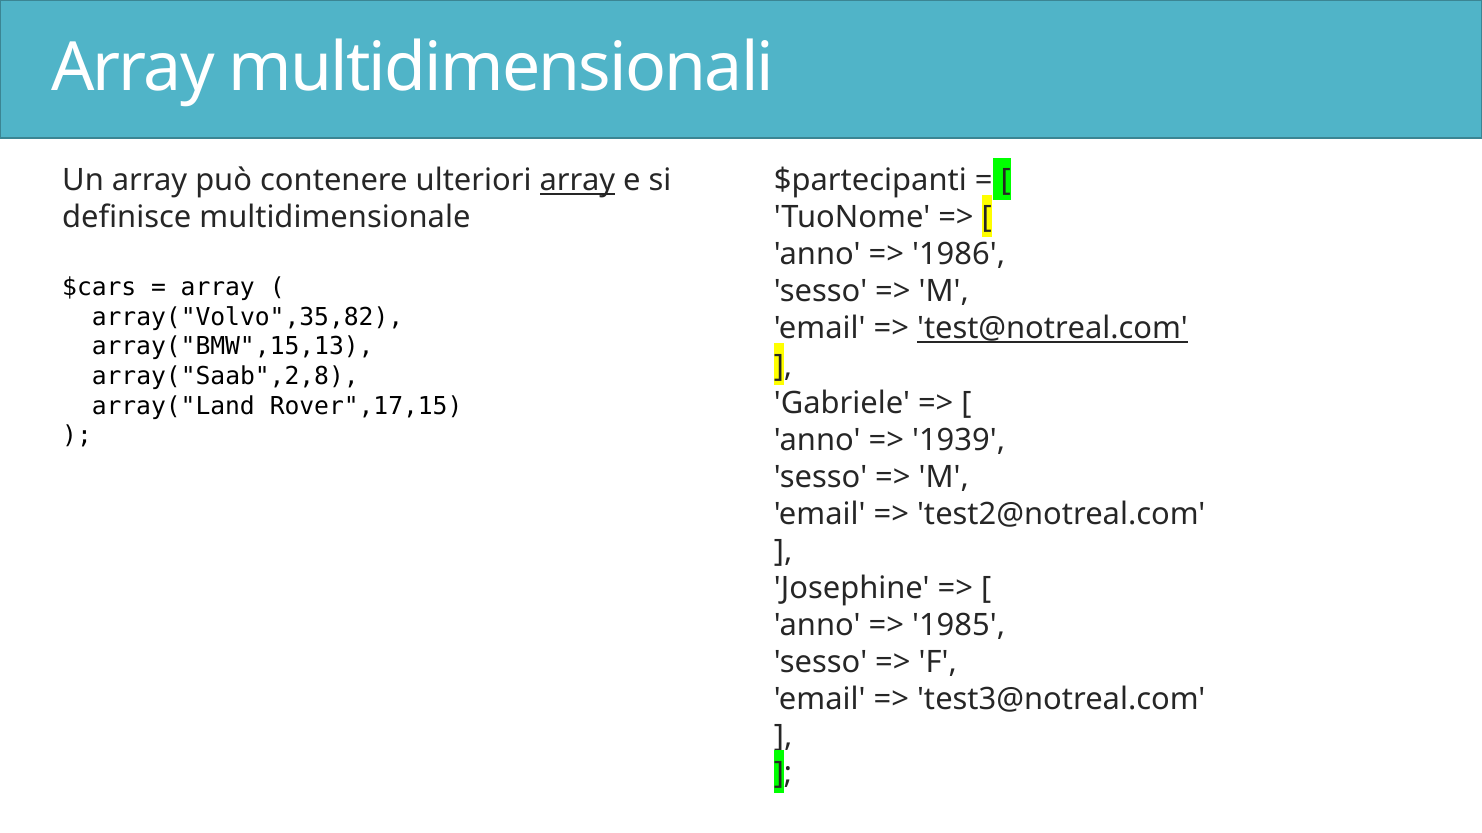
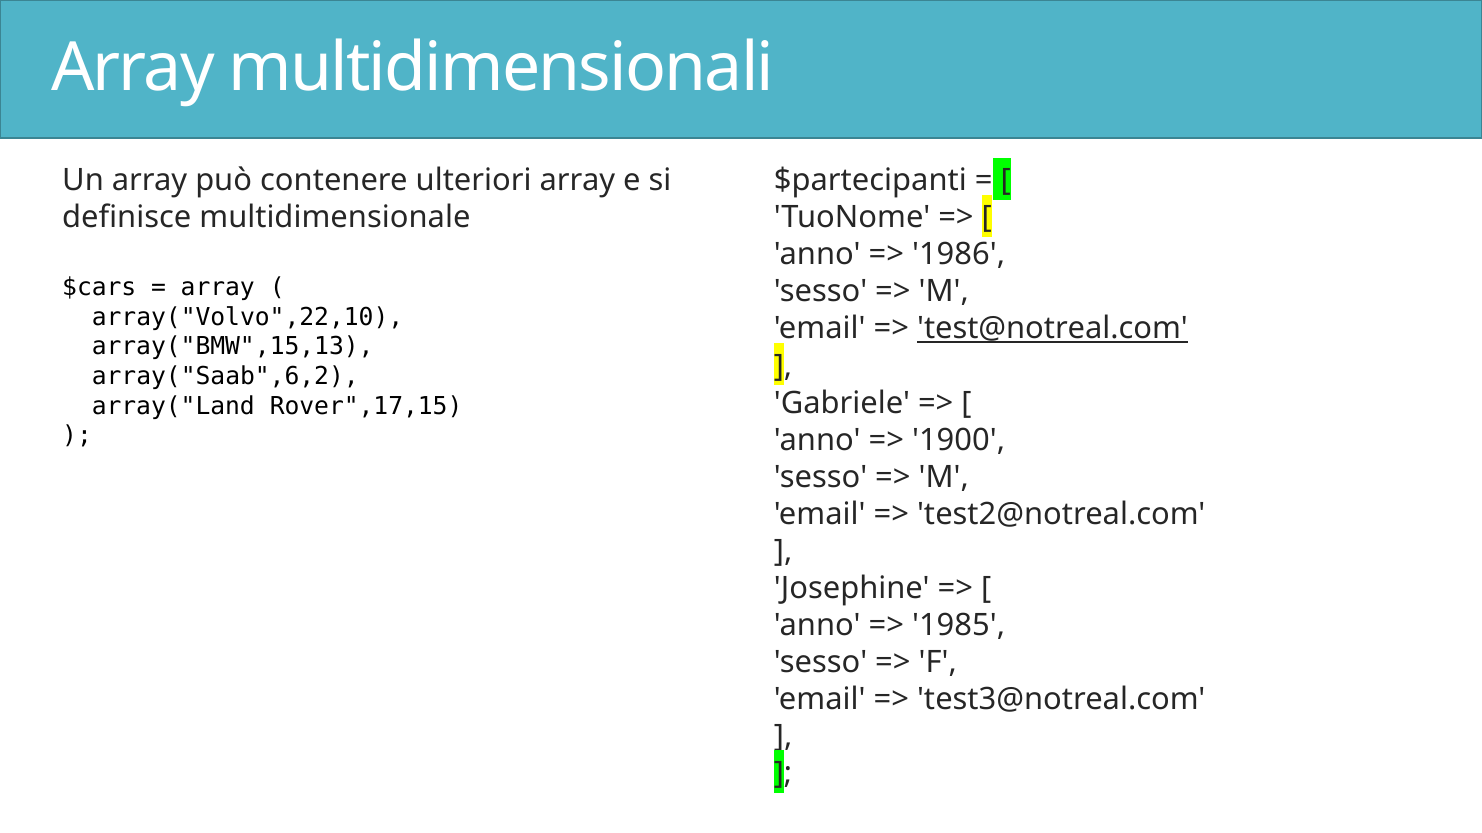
array underline: present -> none (577, 181)
array("Volvo",35,82: array("Volvo",35,82 -> array("Volvo",22,10 (247, 317)
array("Saab",2,8: array("Saab",2,8 -> array("Saab",6,2 (225, 377)
1939: 1939 -> 1900 (959, 440)
